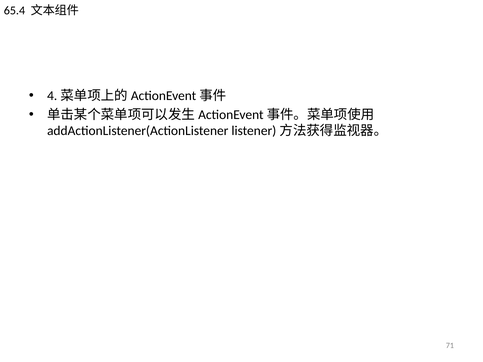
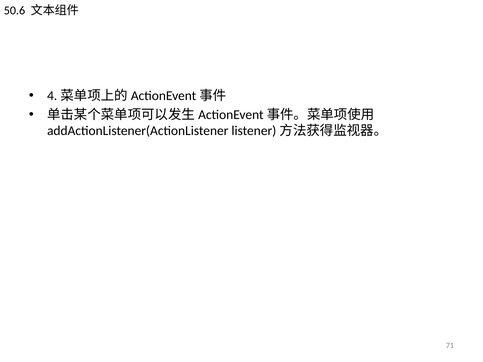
65.4: 65.4 -> 50.6 (14, 10)
